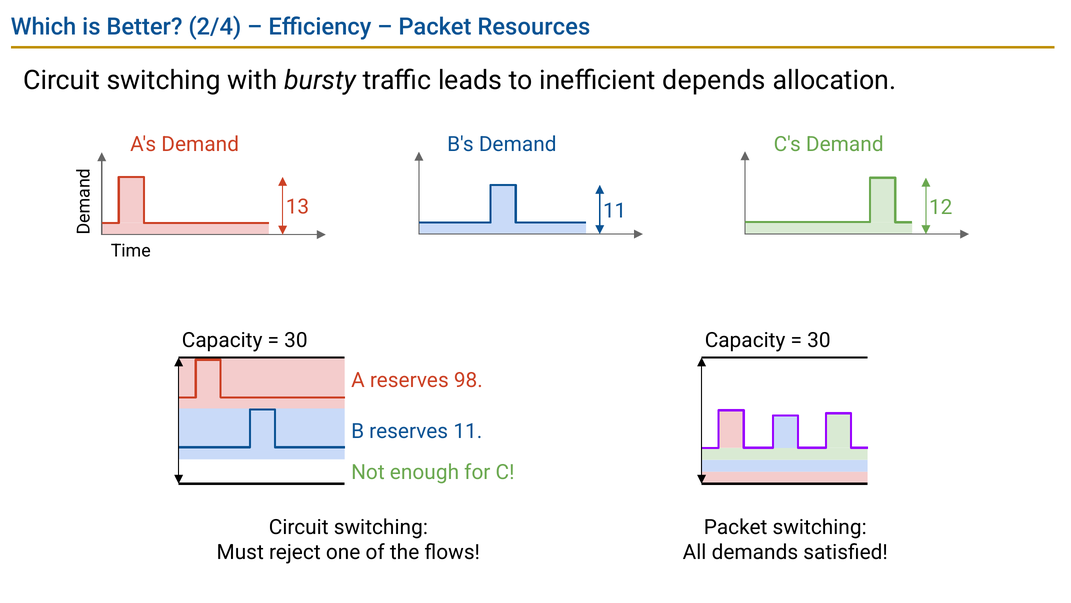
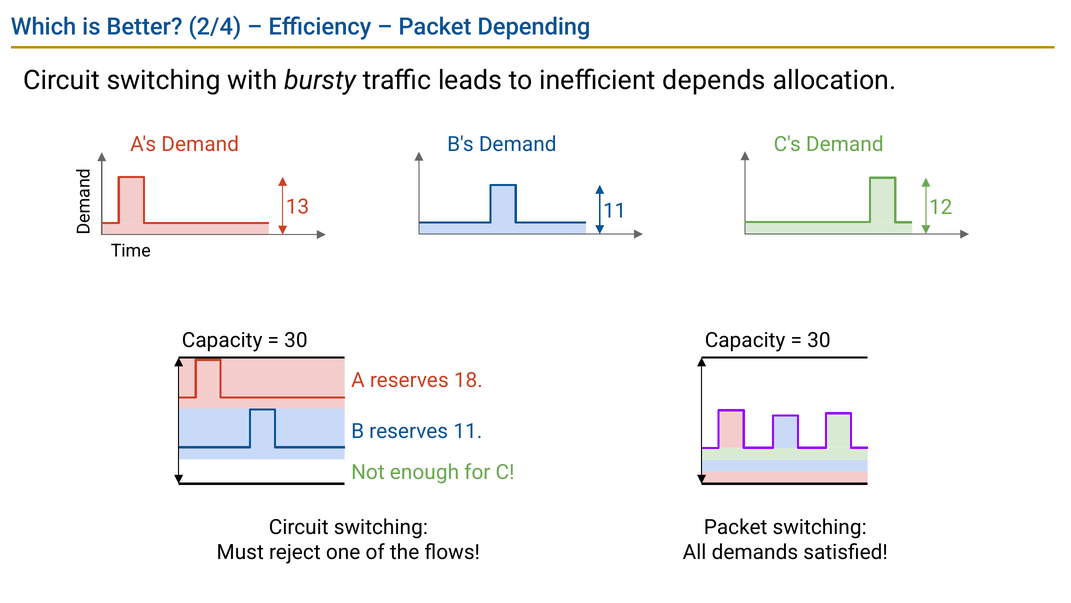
Resources: Resources -> Depending (534, 27)
98: 98 -> 18 (468, 380)
